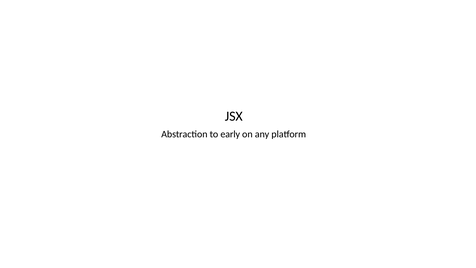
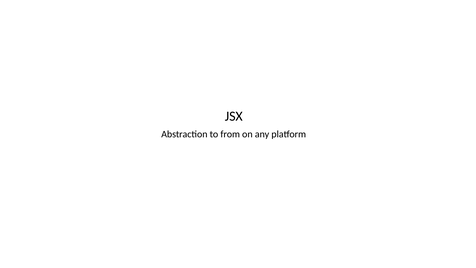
early: early -> from (230, 134)
